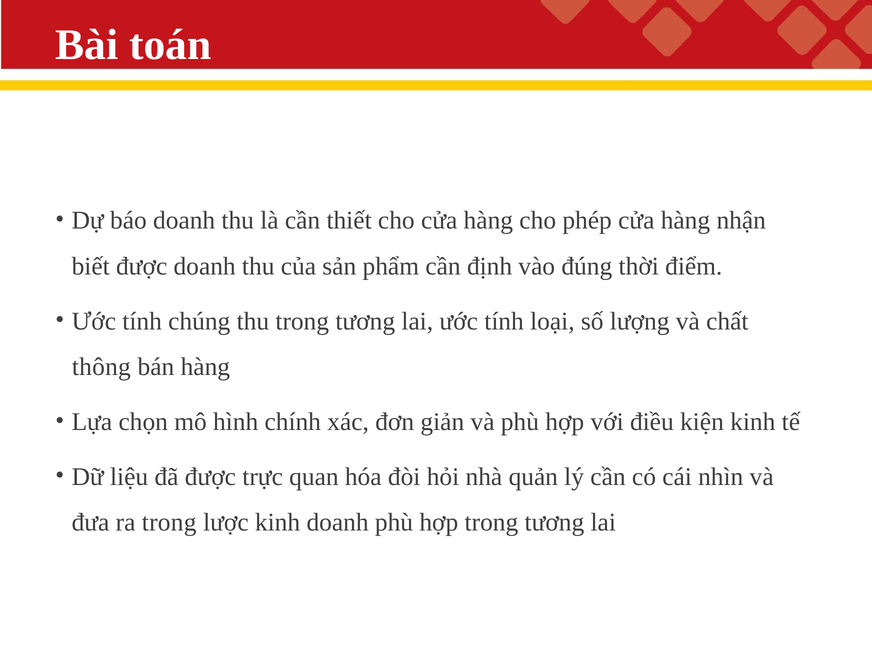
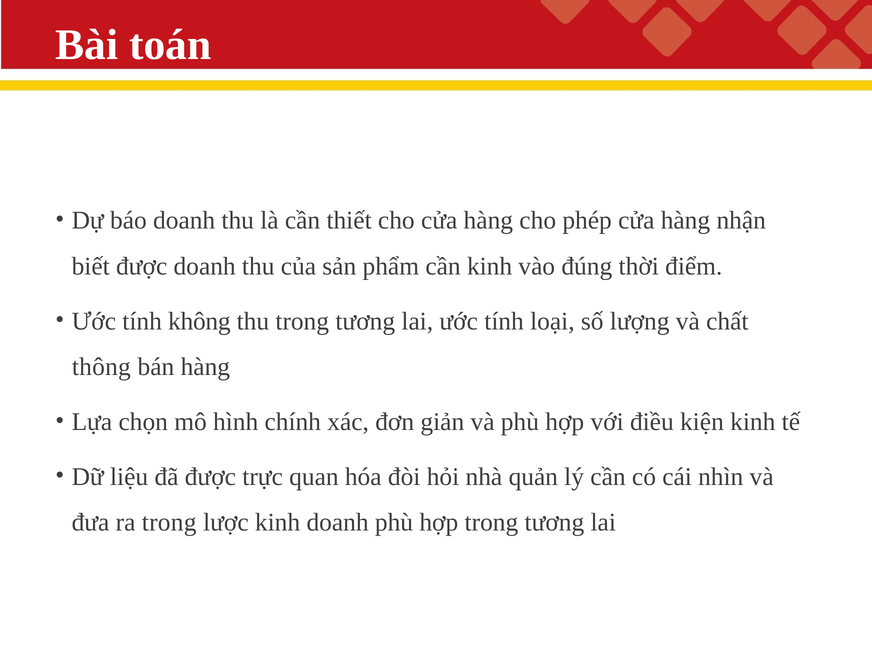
cần định: định -> kinh (490, 266)
chúng: chúng -> không (199, 321)
